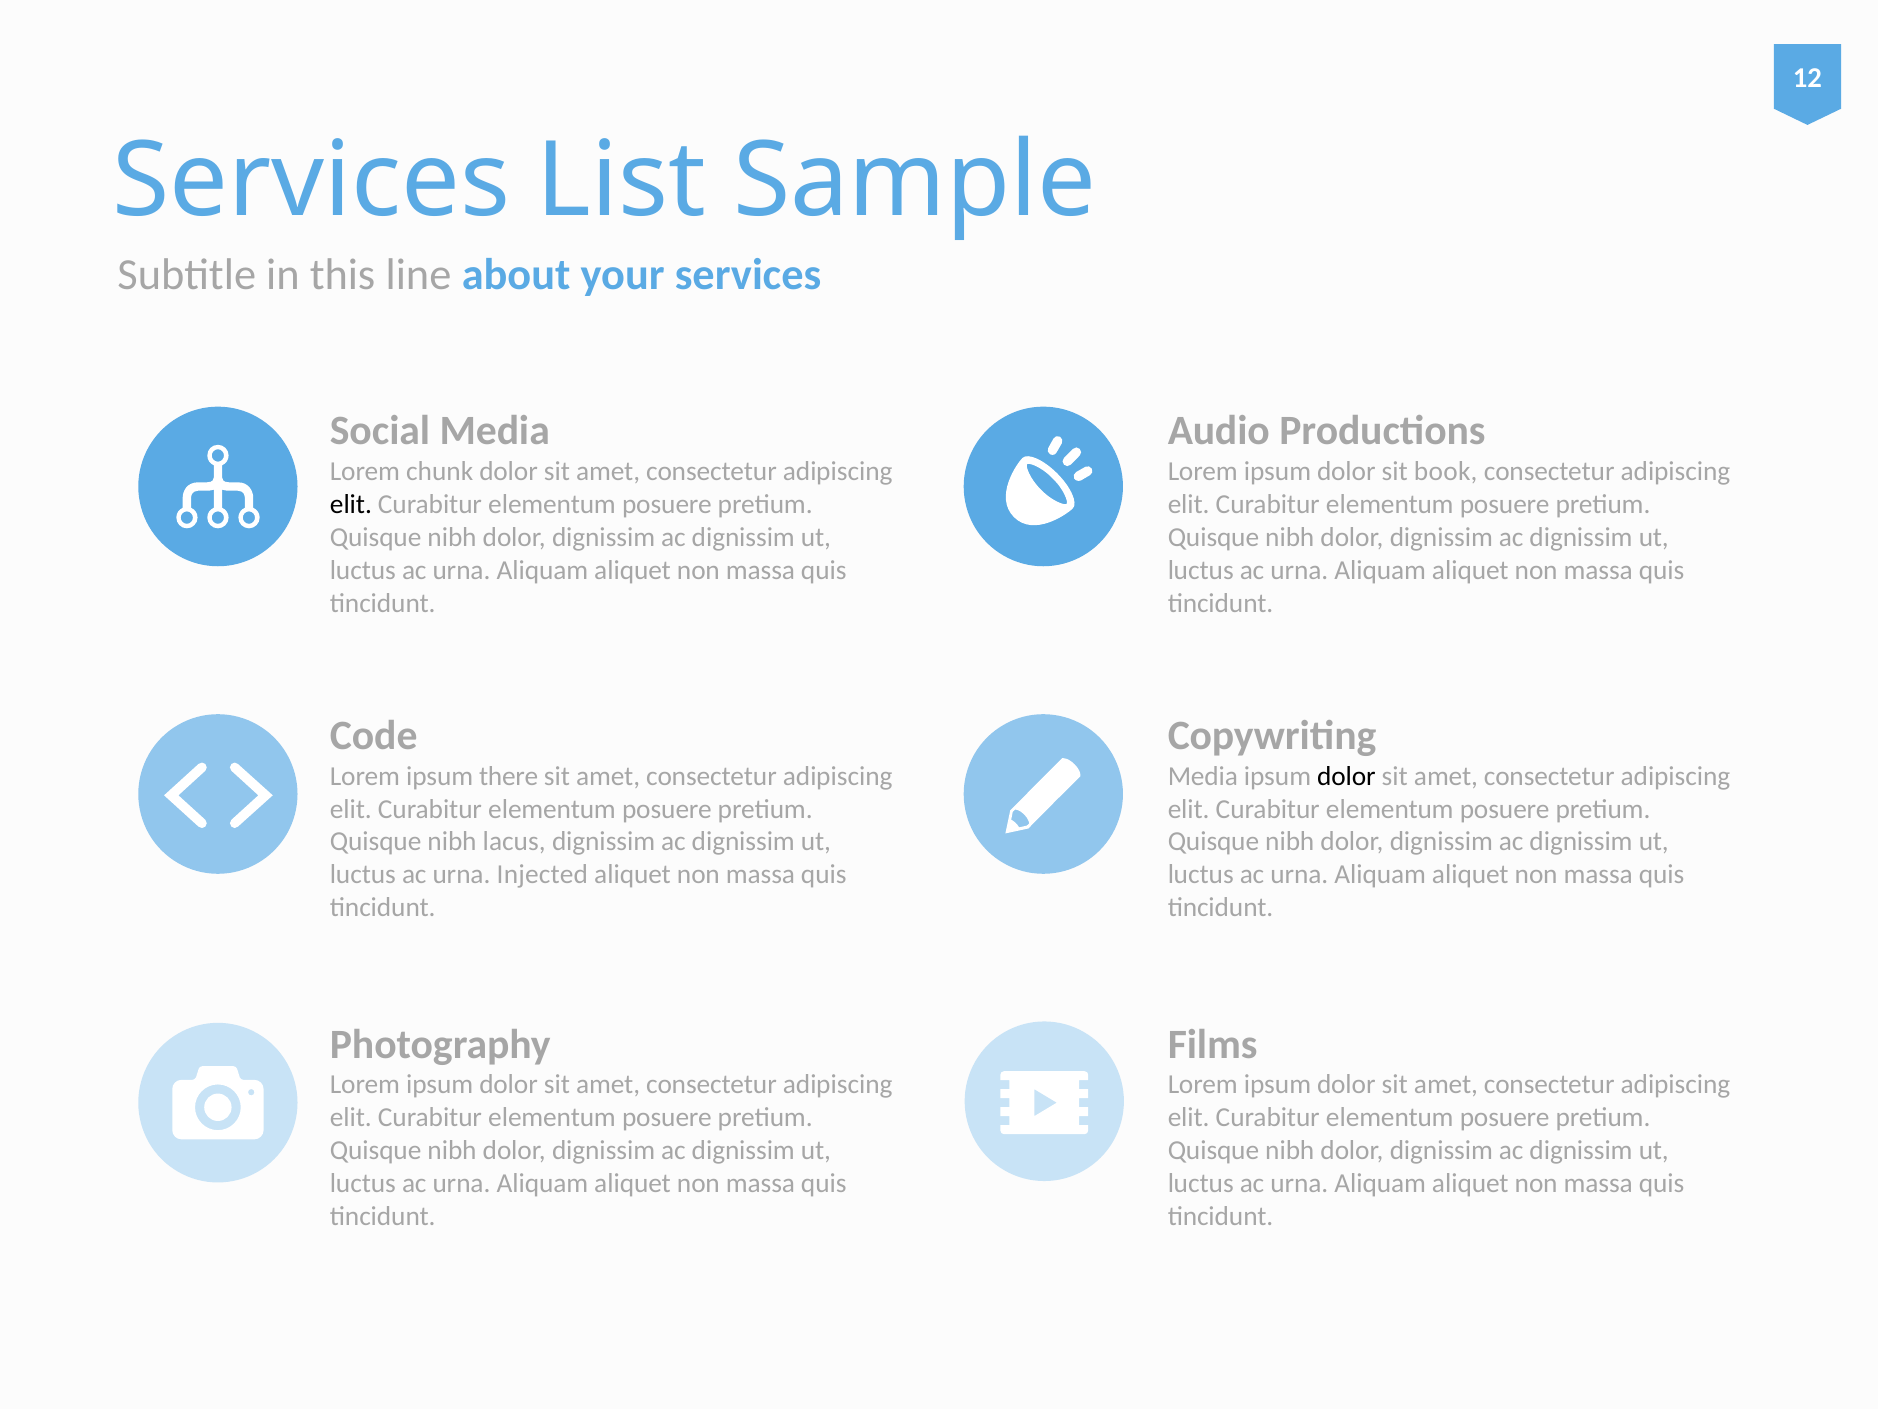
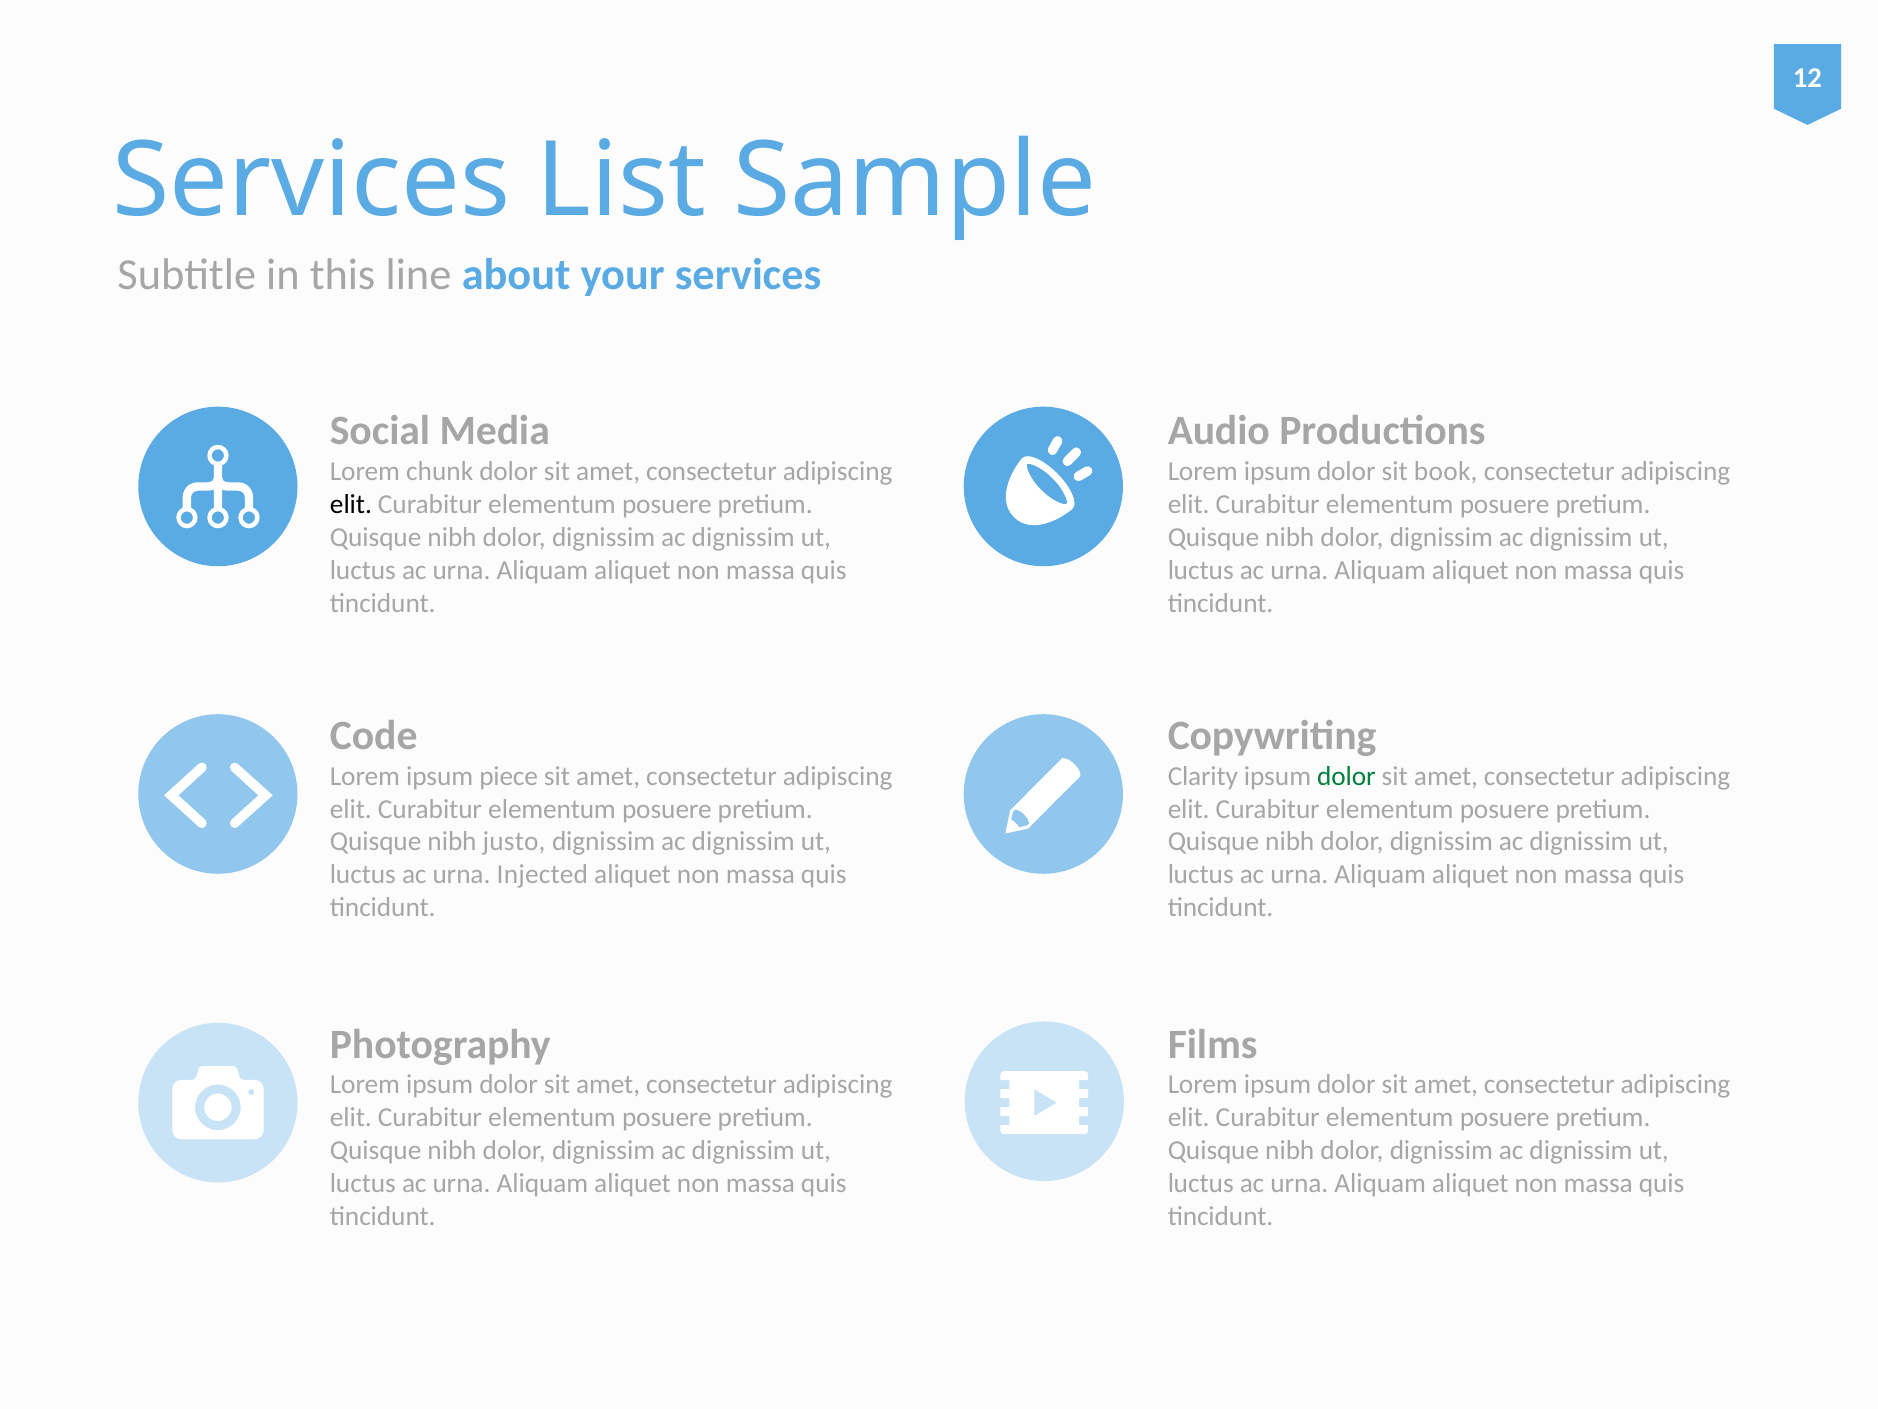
there: there -> piece (509, 776)
Media: Media -> Clarity (1203, 776)
dolor colour: black -> green (1346, 776)
lacus: lacus -> justo (514, 842)
